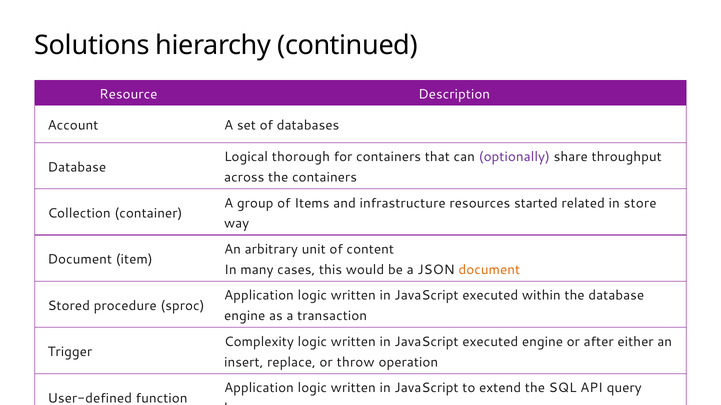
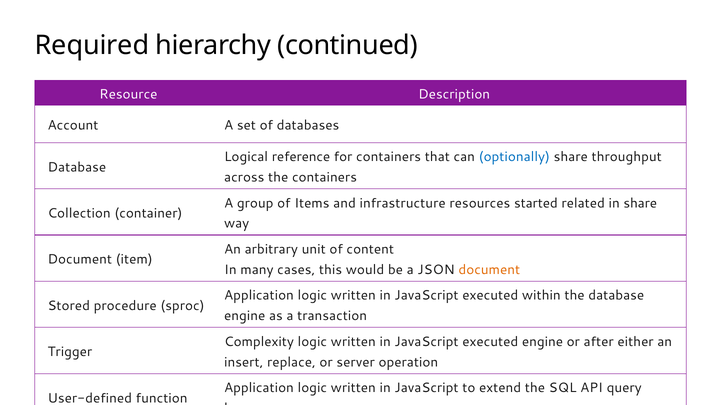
Solutions: Solutions -> Required (92, 45)
thorough: thorough -> reference (301, 157)
optionally colour: purple -> blue (514, 157)
in store: store -> share (640, 203)
throw: throw -> server (356, 363)
